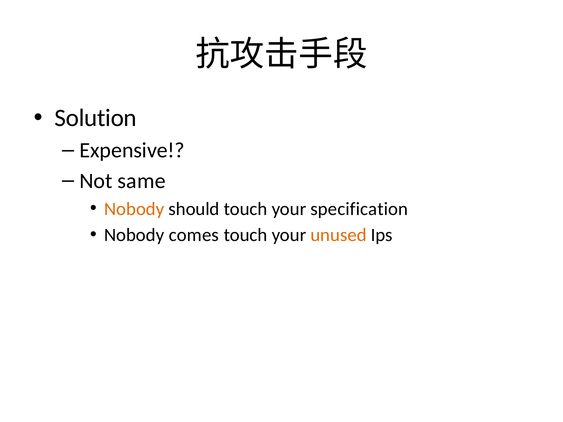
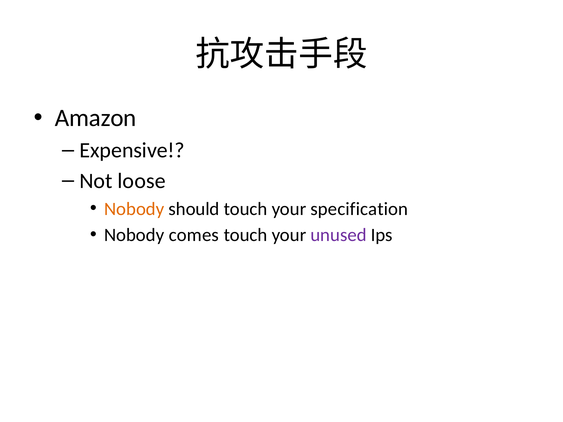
Solution: Solution -> Amazon (96, 118)
same: same -> loose (142, 181)
unused colour: orange -> purple (339, 235)
